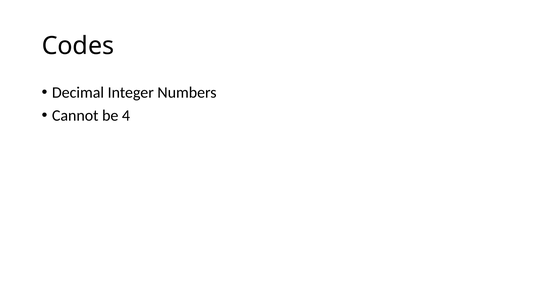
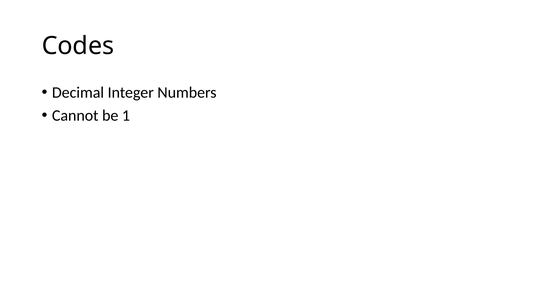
4: 4 -> 1 (126, 115)
